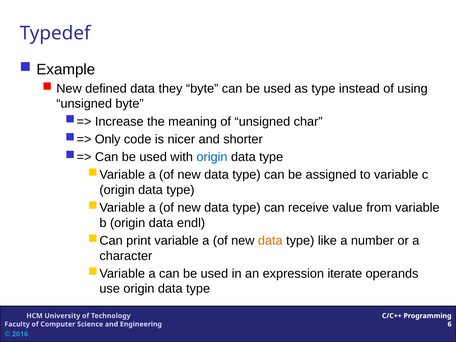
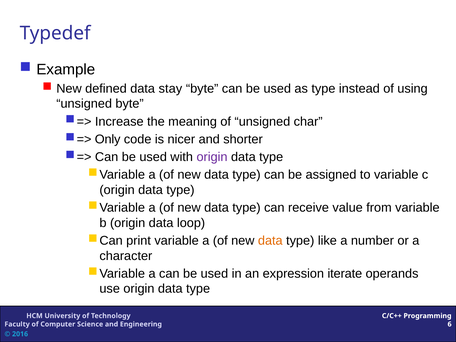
they: they -> stay (170, 89)
origin colour: blue -> purple (212, 157)
endl: endl -> loop (191, 223)
